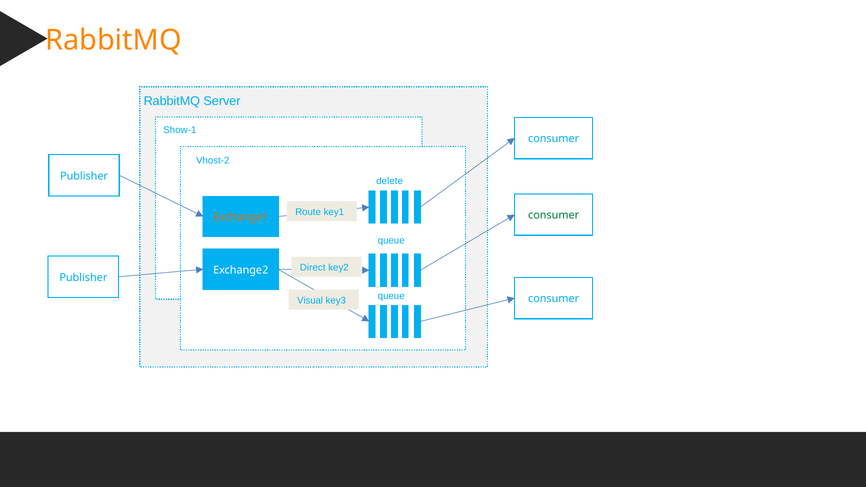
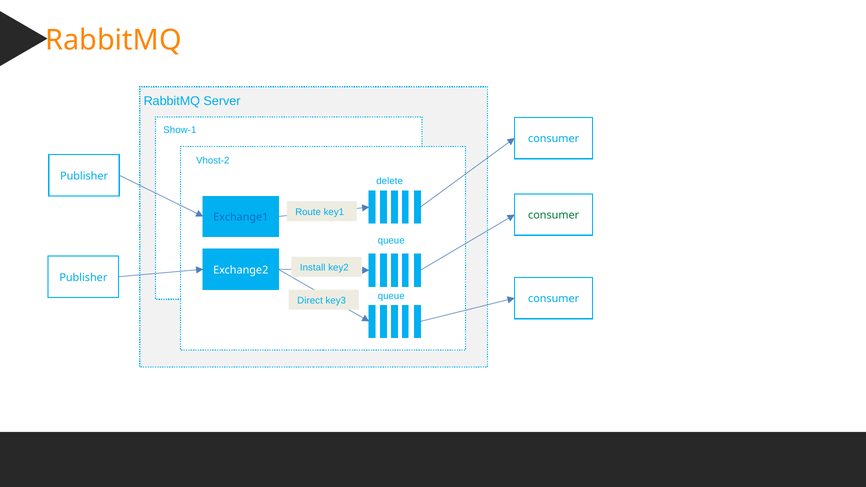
Exchange1 colour: orange -> blue (241, 217)
Direct: Direct -> Install (313, 268)
Visual: Visual -> Direct (310, 300)
